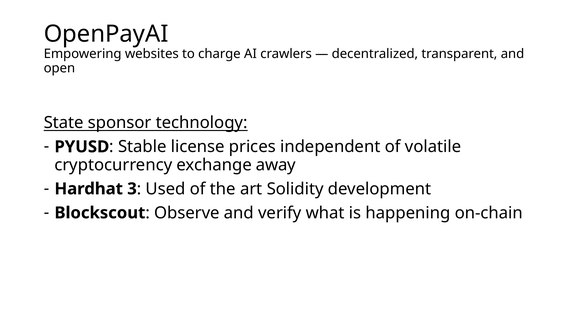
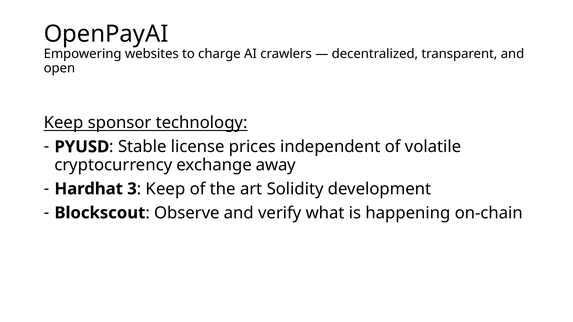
State: State -> Keep (64, 123)
Used: Used -> Keep (165, 189)
